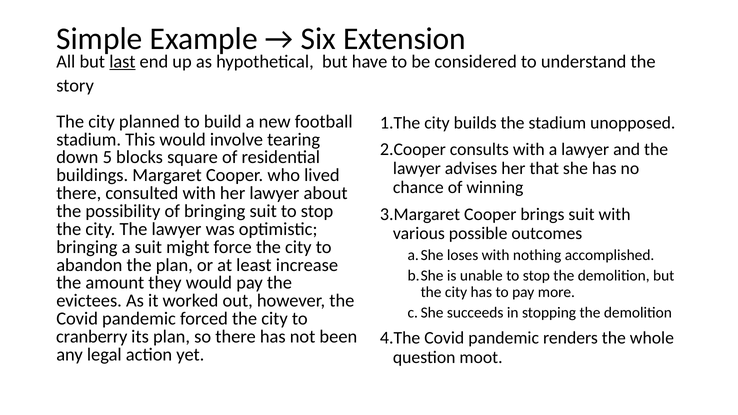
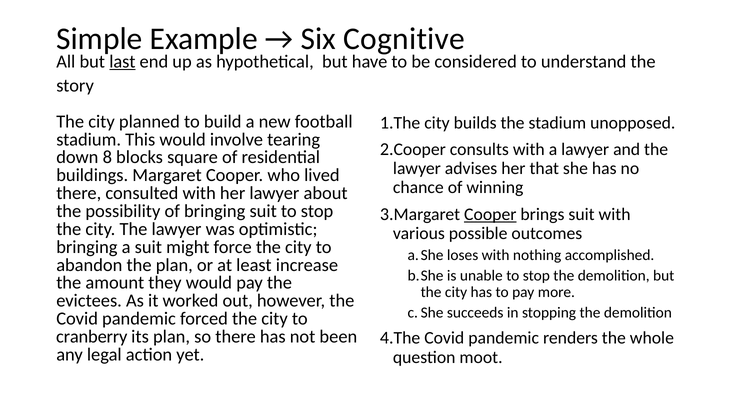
Extension: Extension -> Cognitive (404, 39)
5: 5 -> 8 (107, 157)
Cooper underline: none -> present (490, 214)
